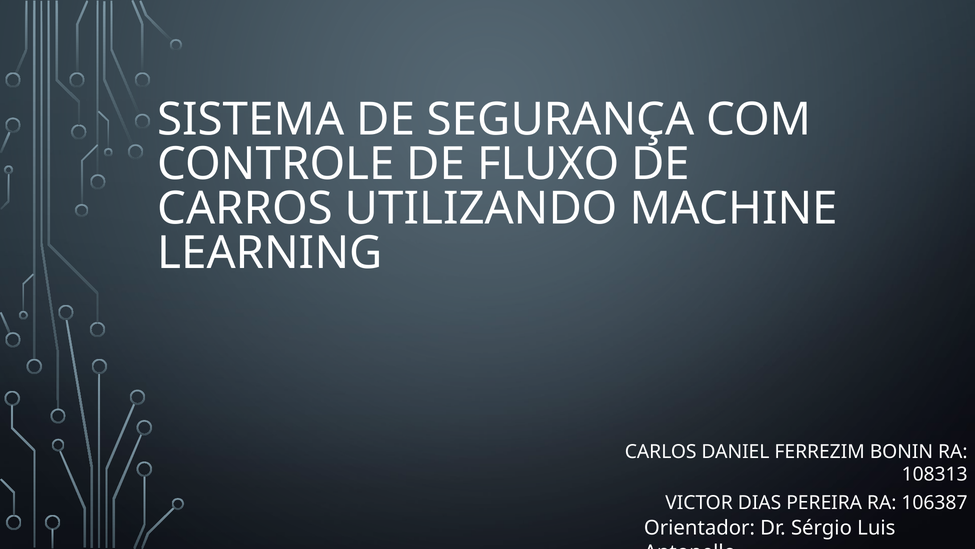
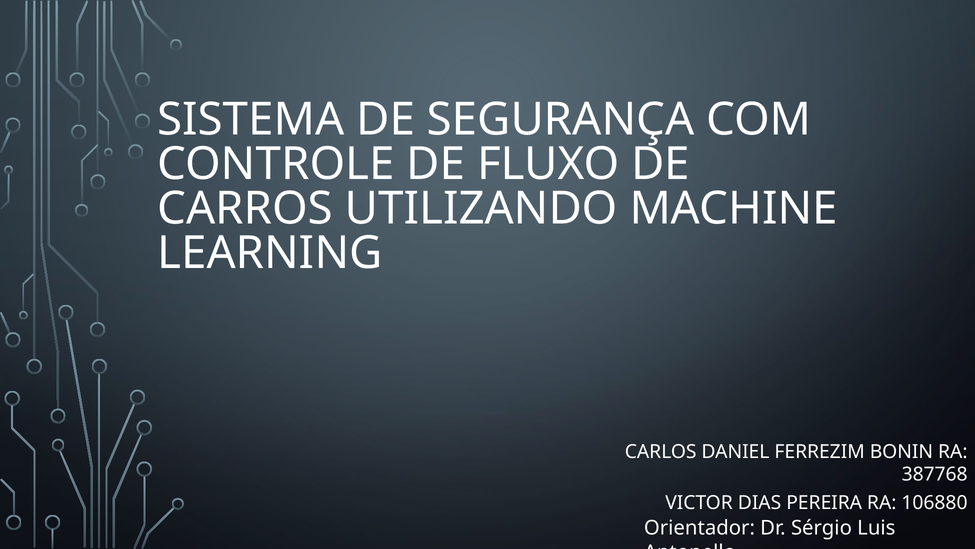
108313: 108313 -> 387768 (935, 474)
106387: 106387 -> 106880 (935, 502)
